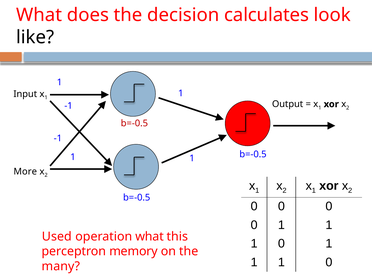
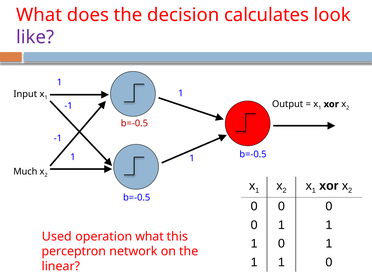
like colour: black -> purple (35, 37)
More: More -> Much (25, 172)
memory: memory -> network (133, 251)
many: many -> linear (61, 266)
